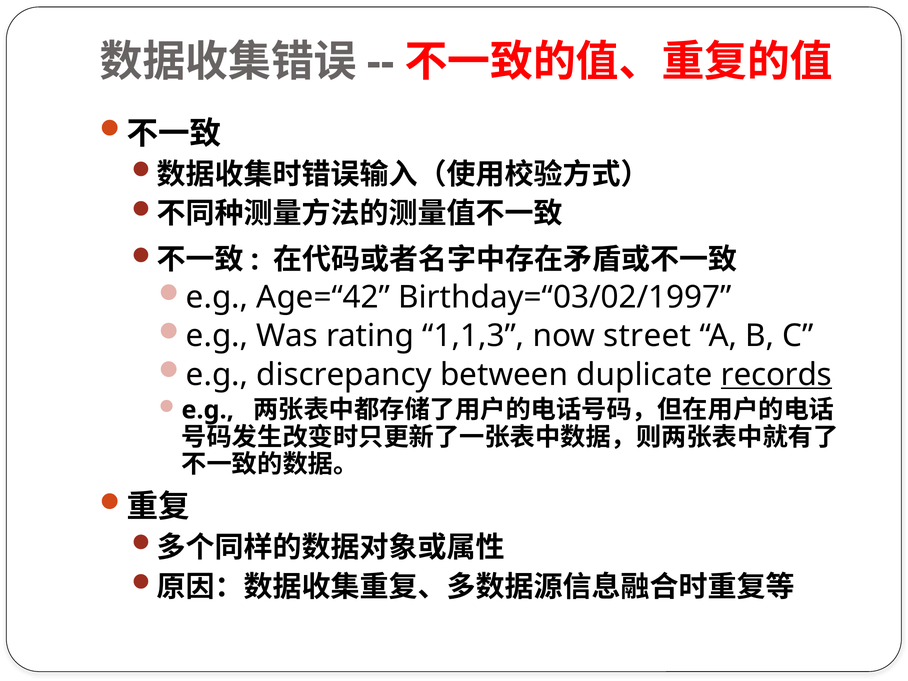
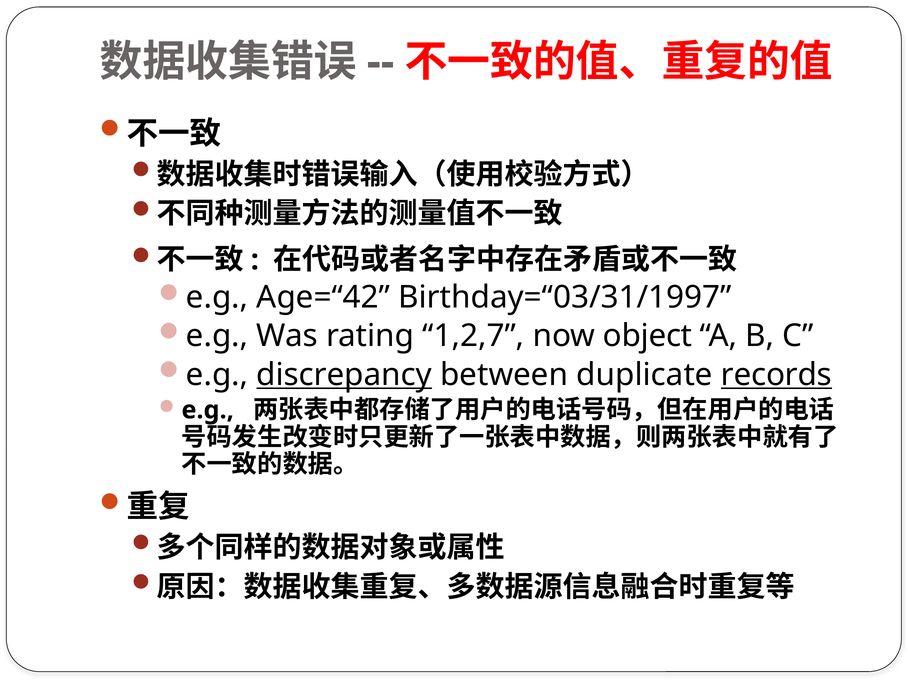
Birthday=“03/02/1997: Birthday=“03/02/1997 -> Birthday=“03/31/1997 (565, 297)
1,1,3: 1,1,3 -> 1,2,7 (473, 336)
street: street -> object (648, 336)
discrepancy underline: none -> present (344, 375)
